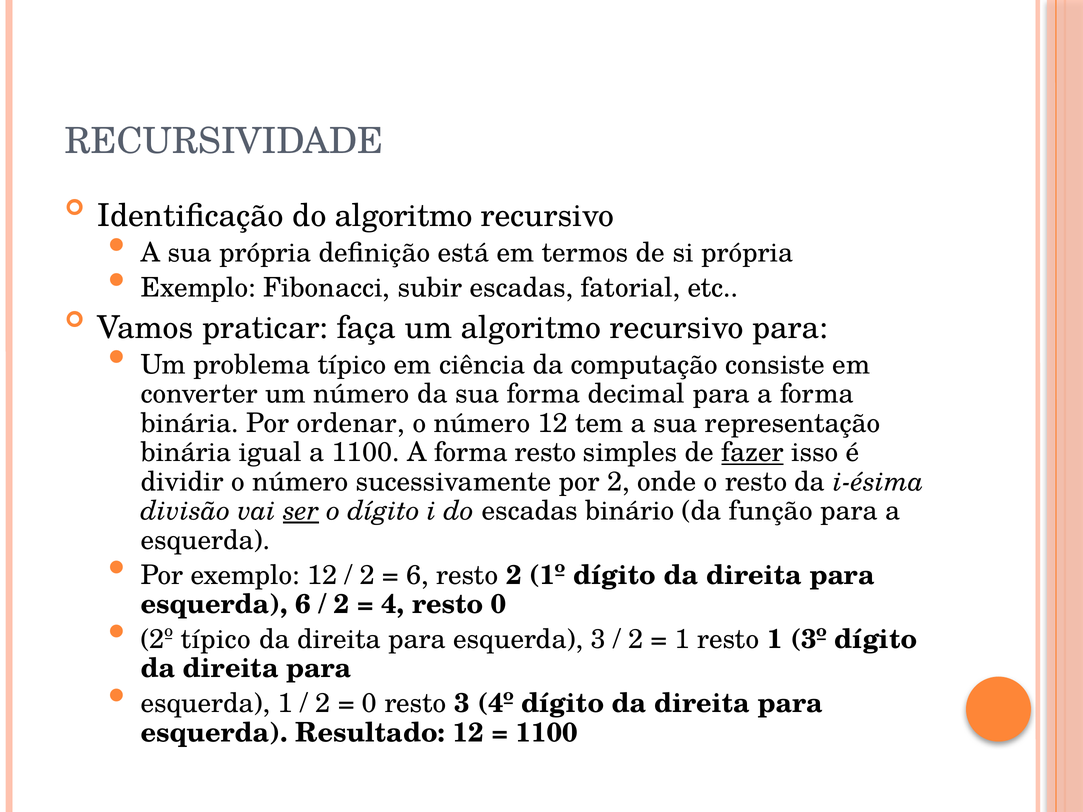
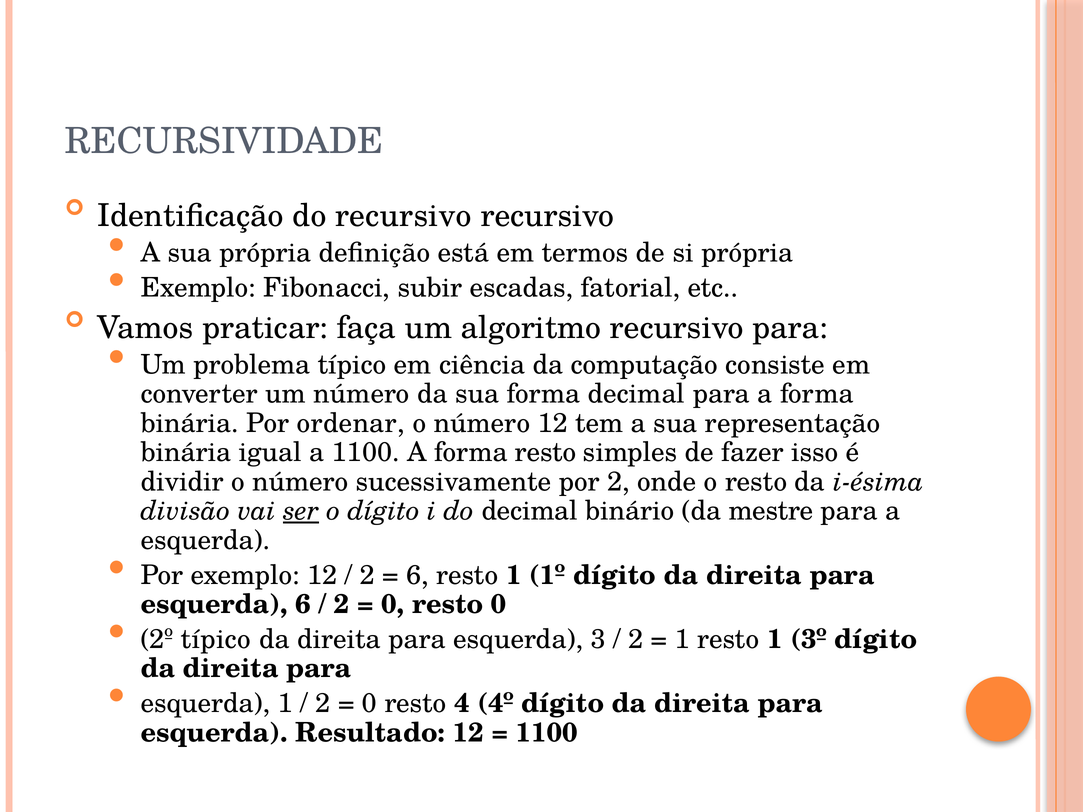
do algoritmo: algoritmo -> recursivo (403, 216)
fazer underline: present -> none (753, 453)
do escadas: escadas -> decimal (530, 511)
função: função -> mestre (771, 511)
6 resto 2: 2 -> 1 (514, 575)
4: 4 -> 0 (393, 604)
resto 3: 3 -> 4 (462, 704)
